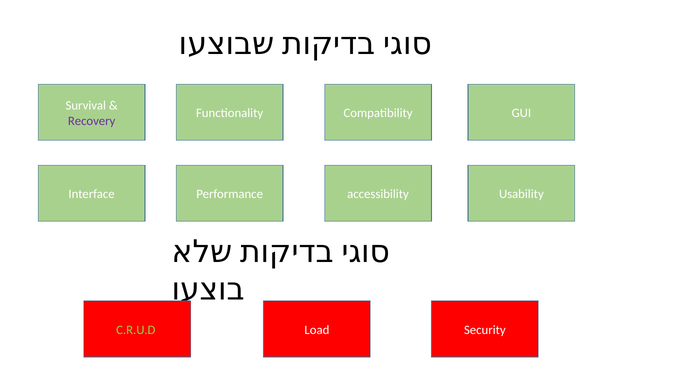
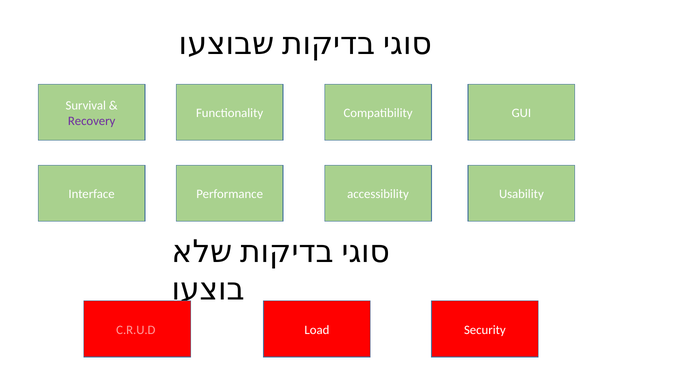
C.R.U.D colour: light green -> pink (136, 330)
